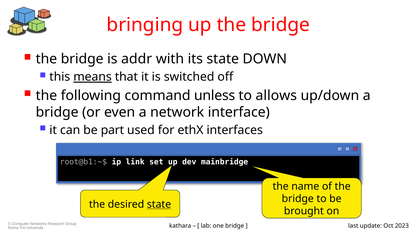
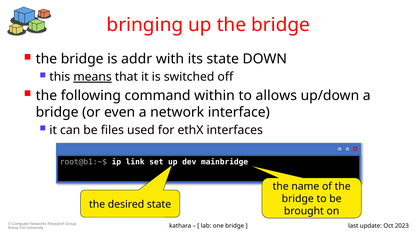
unless: unless -> within (215, 96)
part: part -> files (112, 130)
state underline: present -> none (159, 205)
